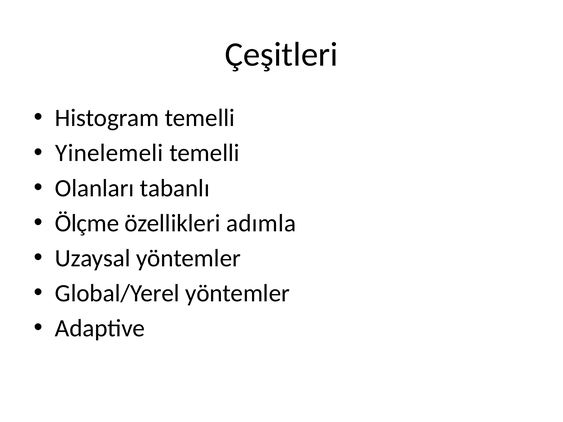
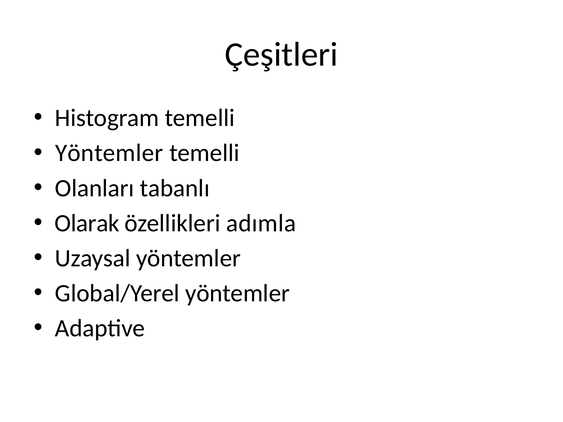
Yinelemeli: Yinelemeli -> Yöntemler (109, 153)
Ölçme: Ölçme -> Olarak (87, 223)
